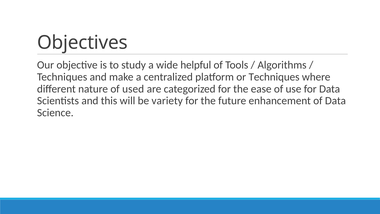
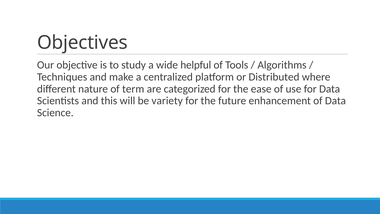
or Techniques: Techniques -> Distributed (274, 77)
used: used -> term (133, 89)
